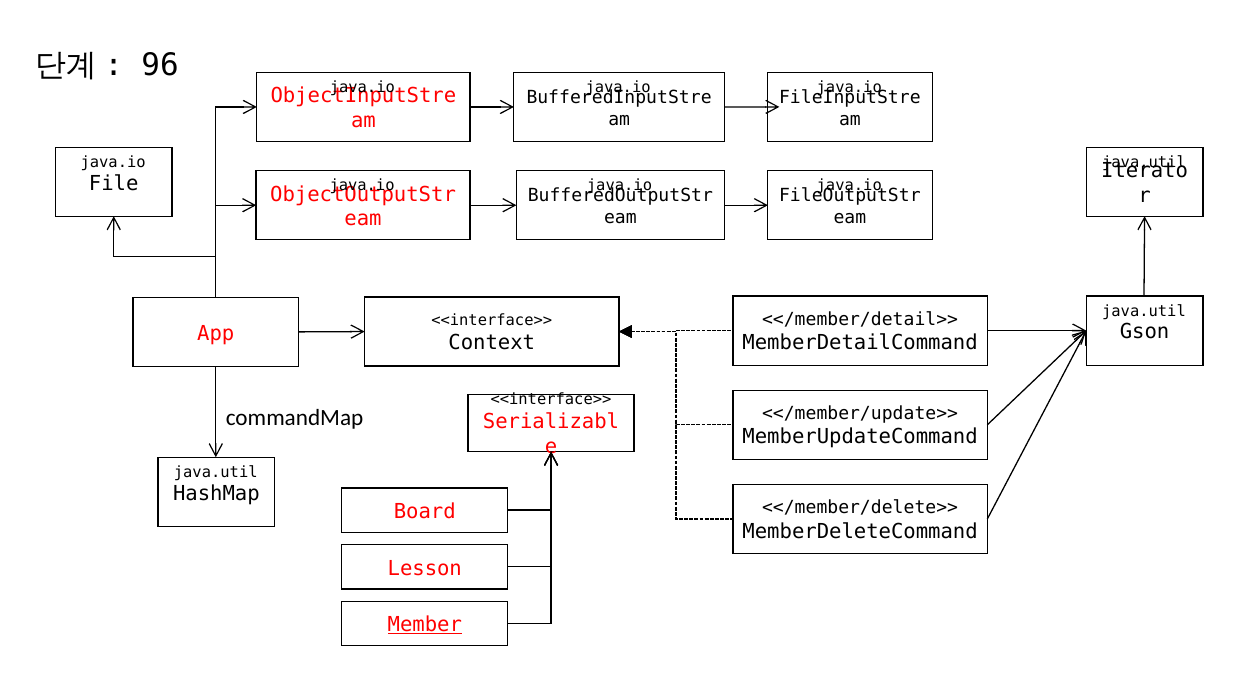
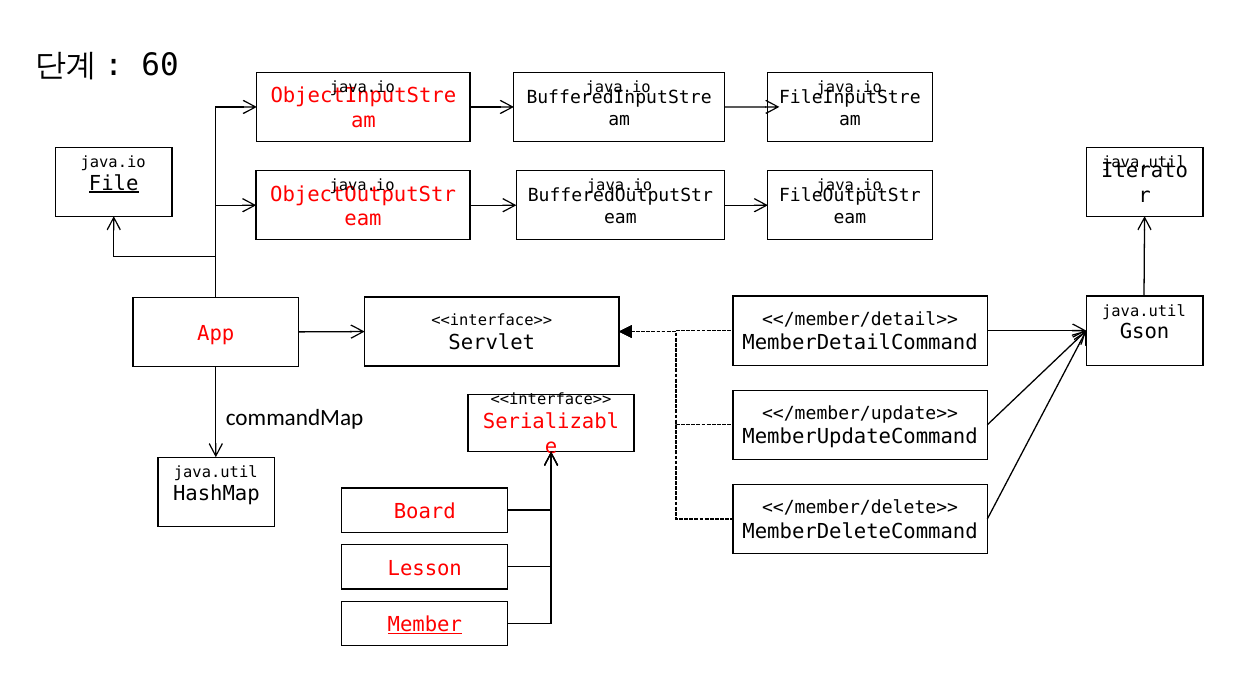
96: 96 -> 60 (160, 65)
File underline: none -> present (114, 183)
Context: Context -> Servlet (492, 342)
